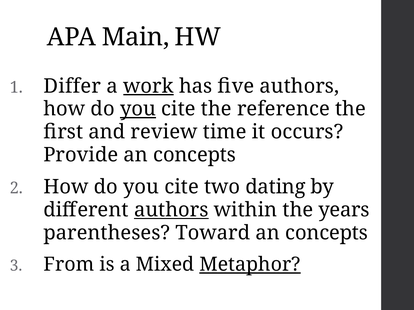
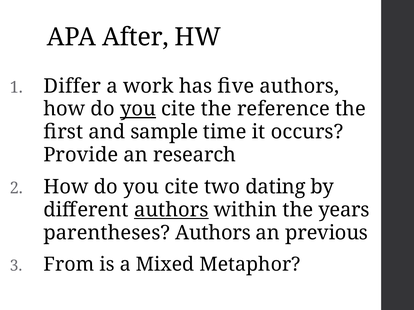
Main: Main -> After (135, 37)
work underline: present -> none (148, 86)
review: review -> sample (164, 132)
Provide an concepts: concepts -> research (195, 155)
parentheses Toward: Toward -> Authors (213, 233)
concepts: concepts -> previous (327, 233)
Metaphor underline: present -> none (250, 265)
